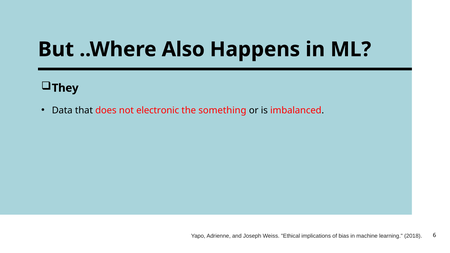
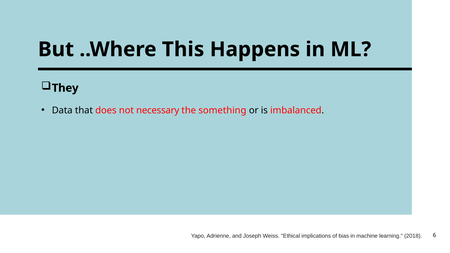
Also: Also -> This (183, 49)
electronic: electronic -> necessary (158, 110)
